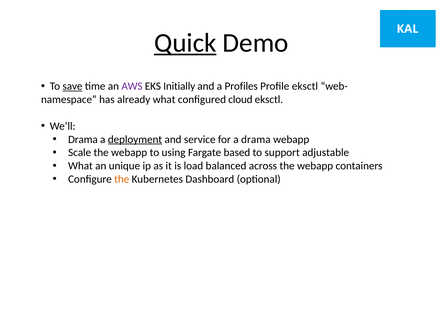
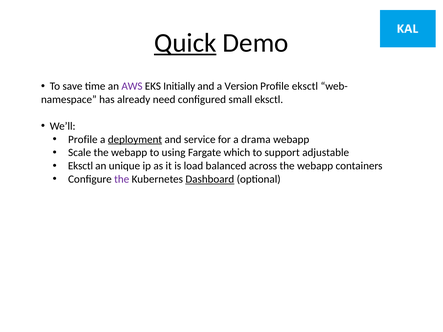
save underline: present -> none (73, 86)
Profiles: Profiles -> Version (241, 86)
already what: what -> need (164, 100)
cloud: cloud -> small (240, 100)
Drama: Drama -> Profile (83, 140)
based: based -> which (237, 153)
What: What -> Eksctl (81, 166)
the colour: orange -> purple (122, 179)
Dashboard underline: none -> present (210, 179)
